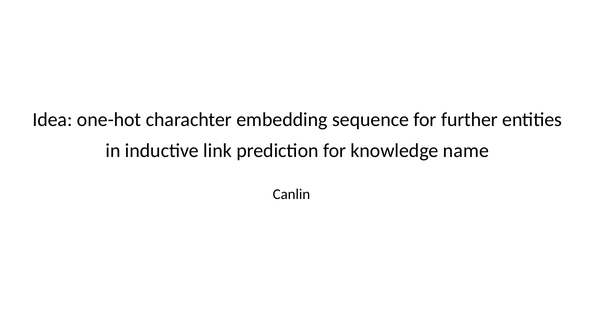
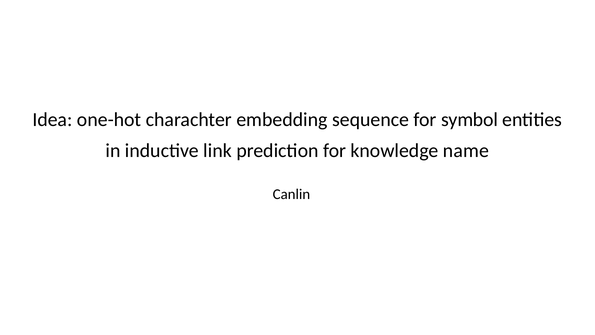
further: further -> symbol (470, 120)
